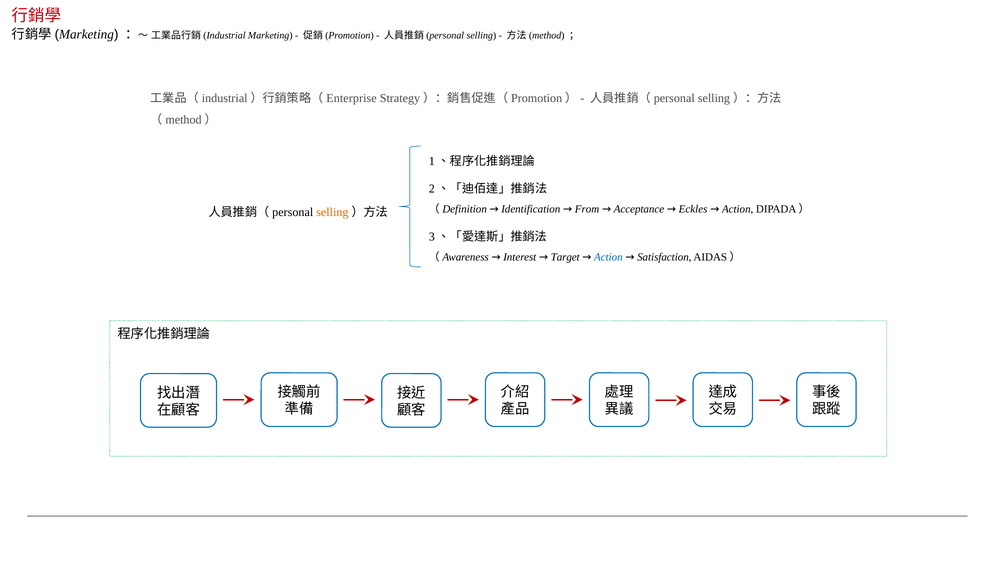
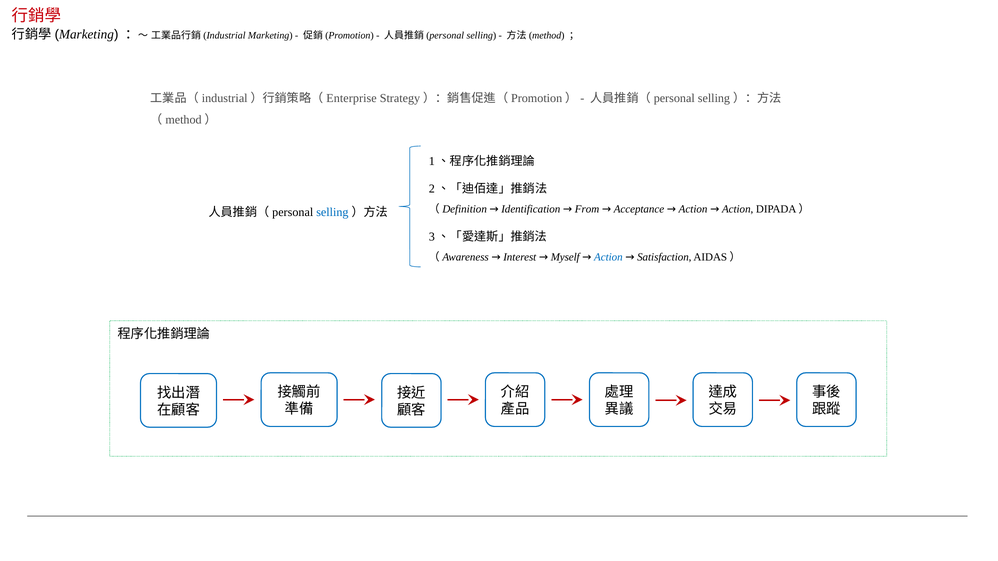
Eckles: Eckles -> Action (693, 209)
selling colour: orange -> blue (332, 213)
Target: Target -> Myself (565, 257)
